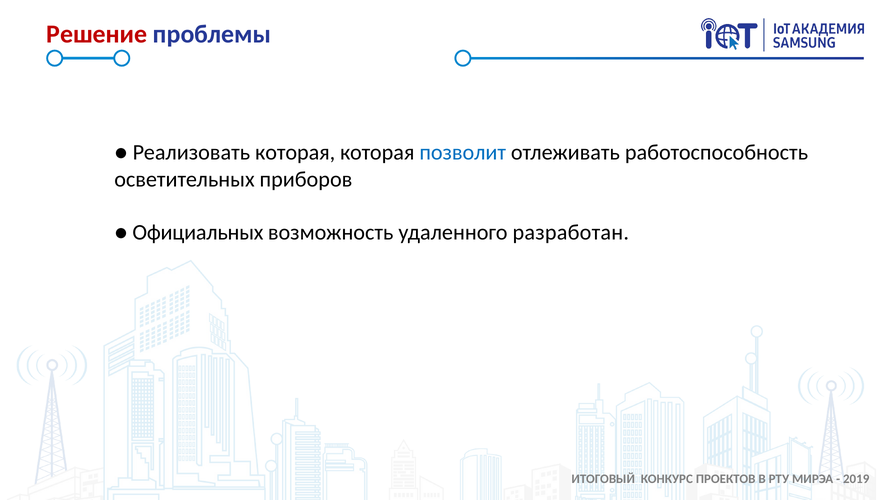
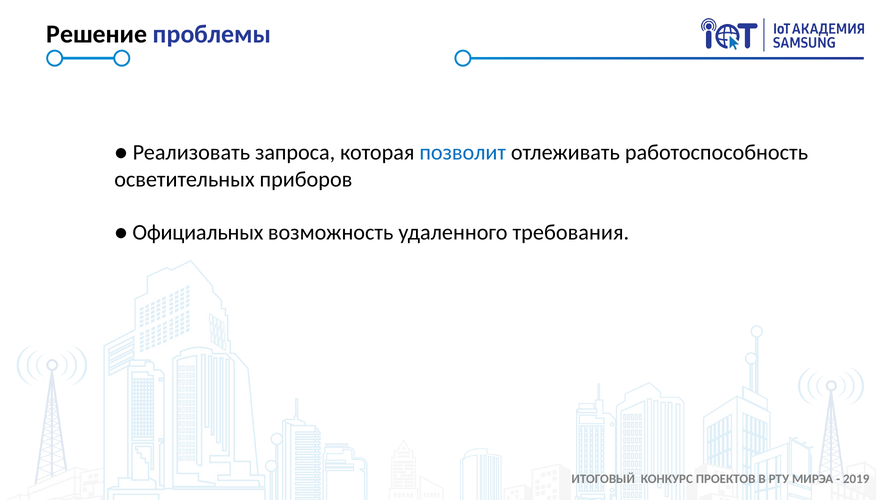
Решение colour: red -> black (97, 34)
Реализовать которая: которая -> запроса (295, 152)
разработан: разработан -> требования (571, 232)
